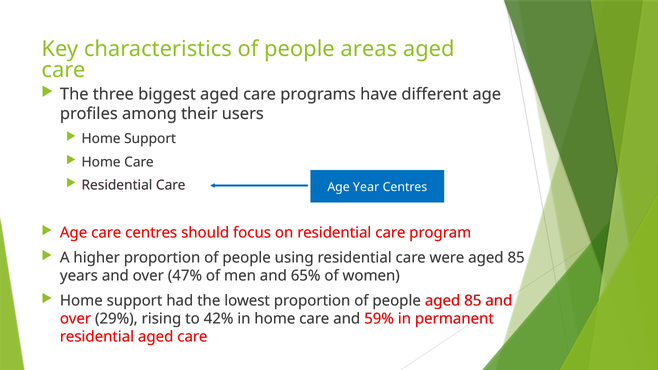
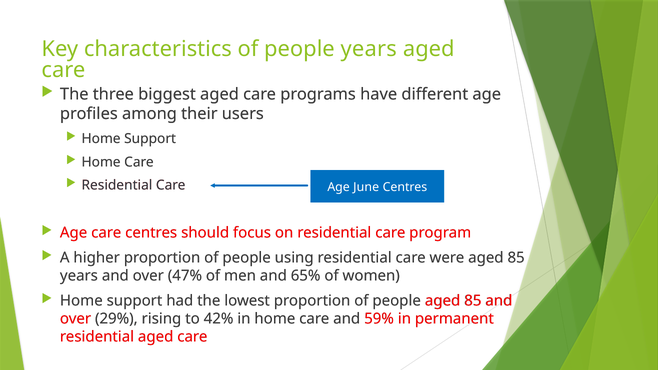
people areas: areas -> years (369, 49)
Year: Year -> June (366, 187)
